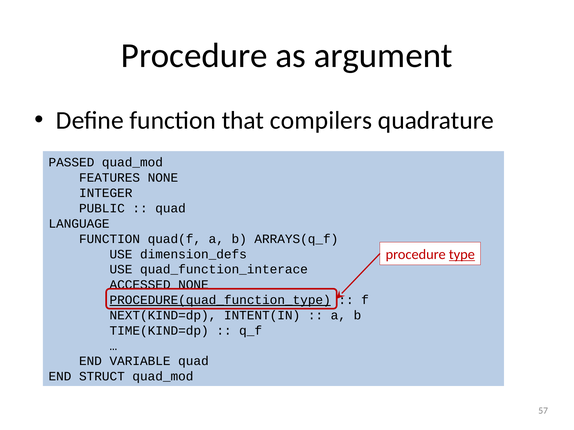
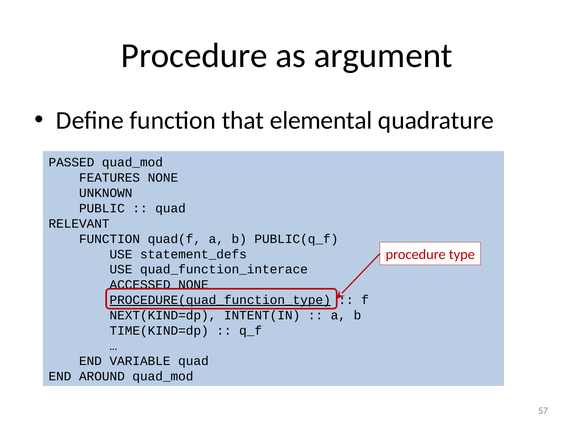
compilers: compilers -> elemental (321, 120)
INTEGER: INTEGER -> UNKNOWN (106, 193)
LANGUAGE: LANGUAGE -> RELEVANT (79, 224)
ARRAYS(q_f: ARRAYS(q_f -> PUBLIC(q_f (296, 239)
type underline: present -> none (462, 255)
dimension_defs: dimension_defs -> statement_defs (193, 254)
STRUCT: STRUCT -> AROUND (102, 377)
